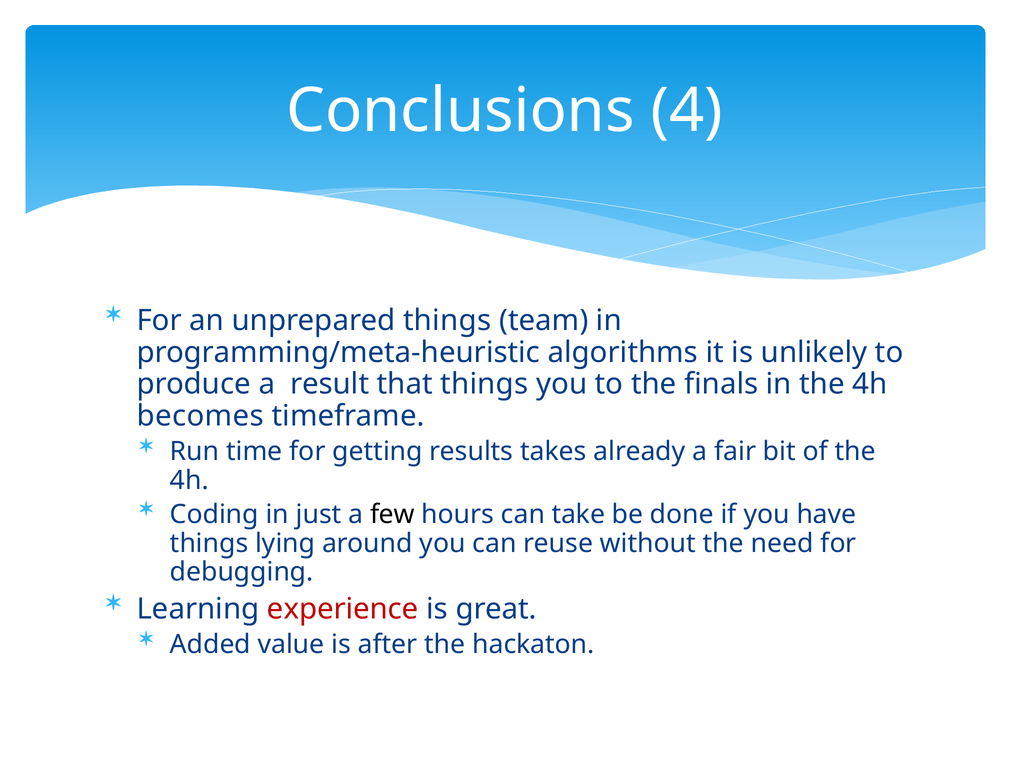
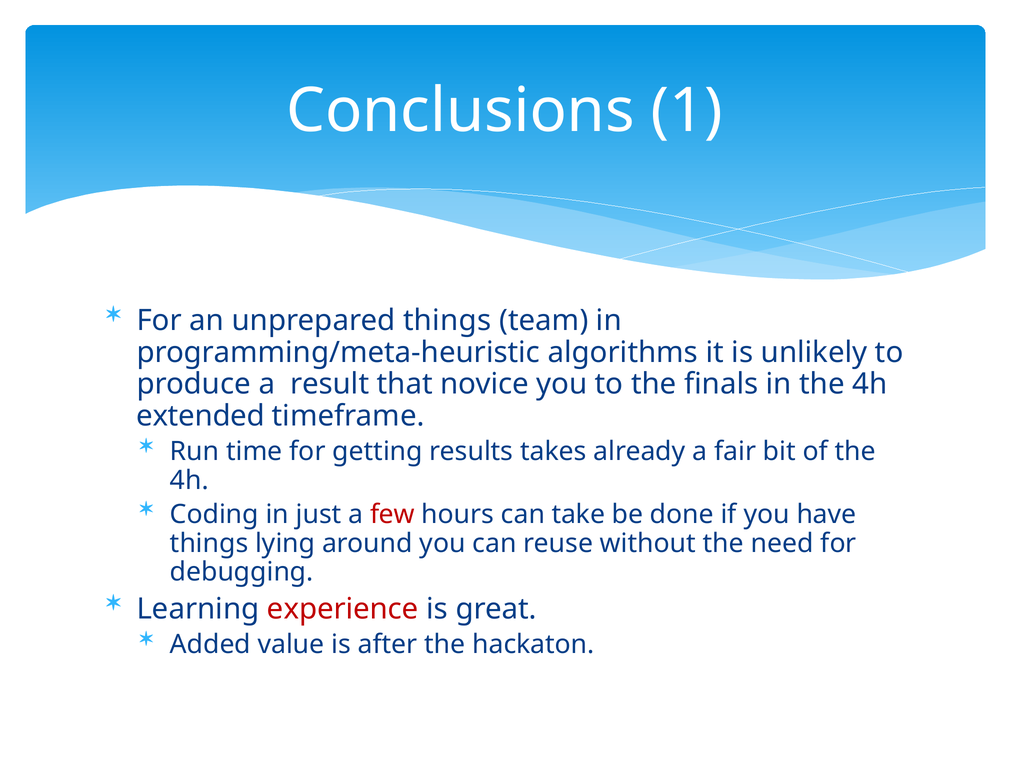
4: 4 -> 1 (687, 111)
that things: things -> novice (485, 384)
becomes: becomes -> extended (201, 416)
few colour: black -> red (392, 514)
